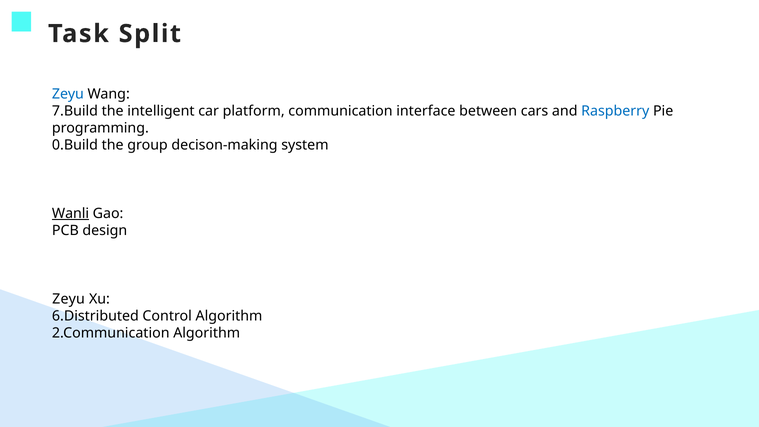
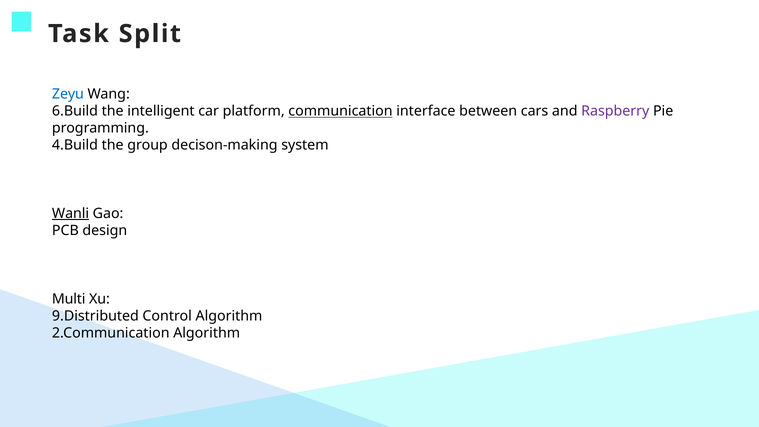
7.Build: 7.Build -> 6.Build (75, 111)
communication underline: none -> present (340, 111)
Raspberry colour: blue -> purple (615, 111)
0.Build: 0.Build -> 4.Build (75, 145)
Zeyu: Zeyu -> Multi (69, 299)
6.Distributed: 6.Distributed -> 9.Distributed (95, 316)
